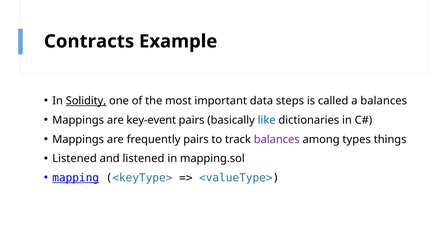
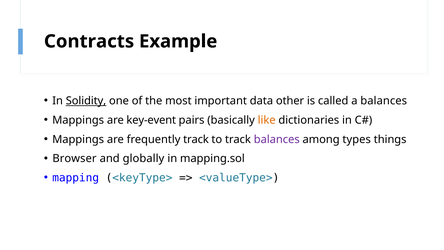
steps: steps -> other (290, 101)
like colour: blue -> orange (267, 120)
frequently pairs: pairs -> track (196, 139)
Listened: Listened -> Browser (75, 158)
and listened: listened -> globally (143, 158)
mapping underline: present -> none (76, 178)
